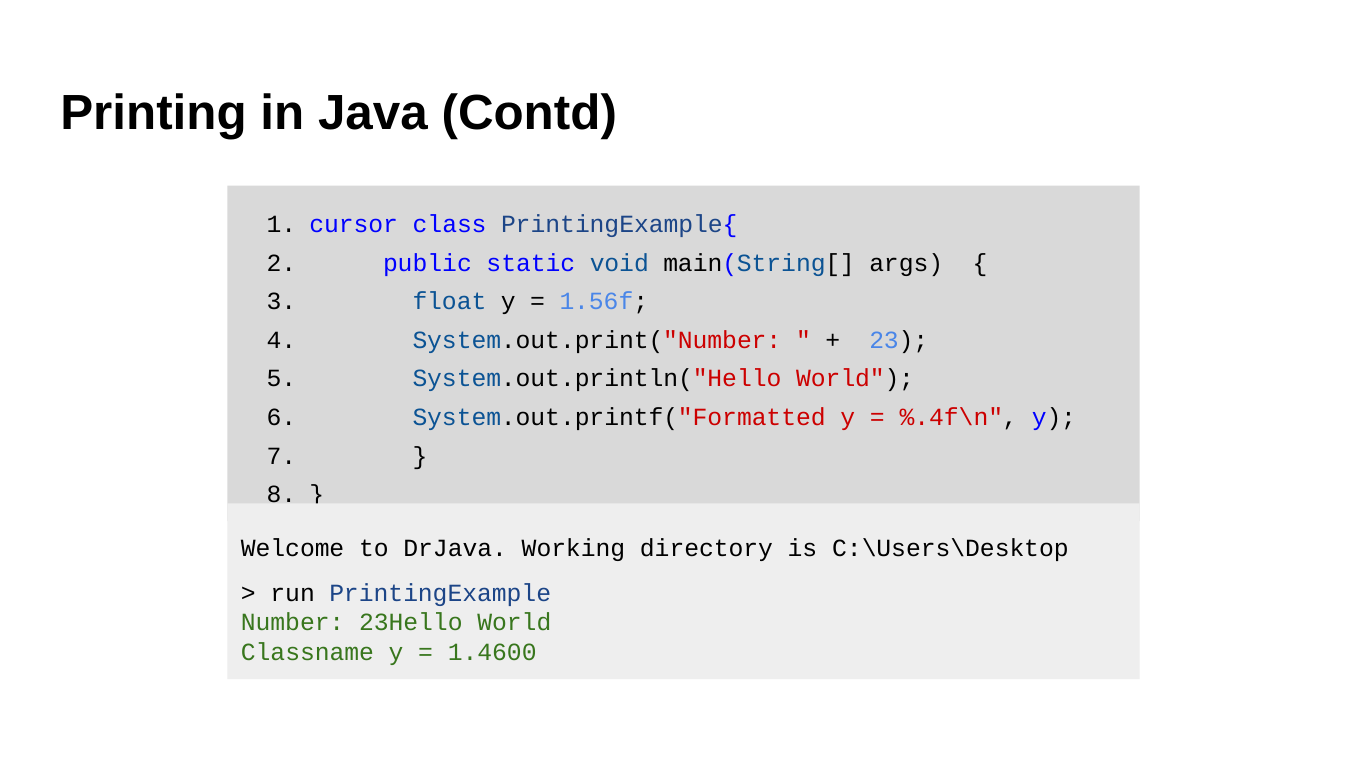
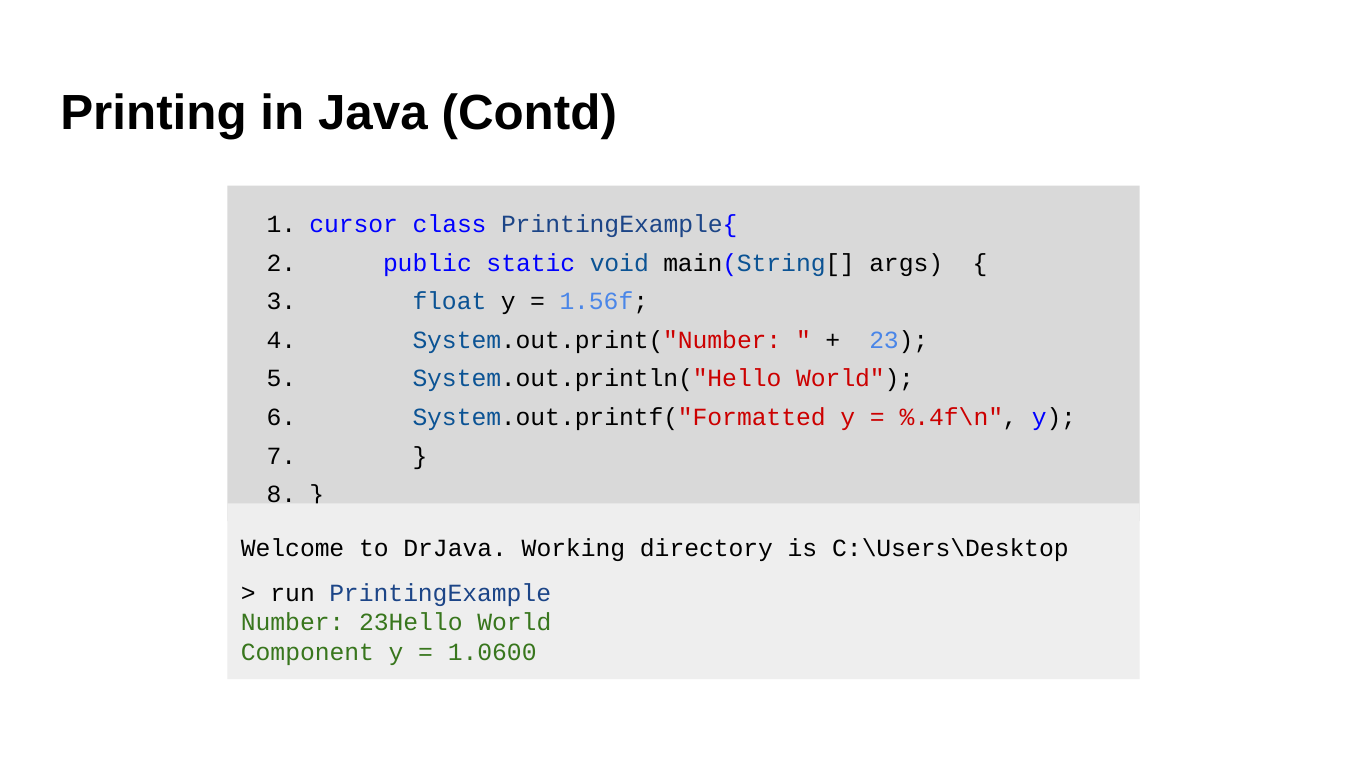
Classname: Classname -> Component (307, 652)
1.4600: 1.4600 -> 1.0600 (492, 652)
